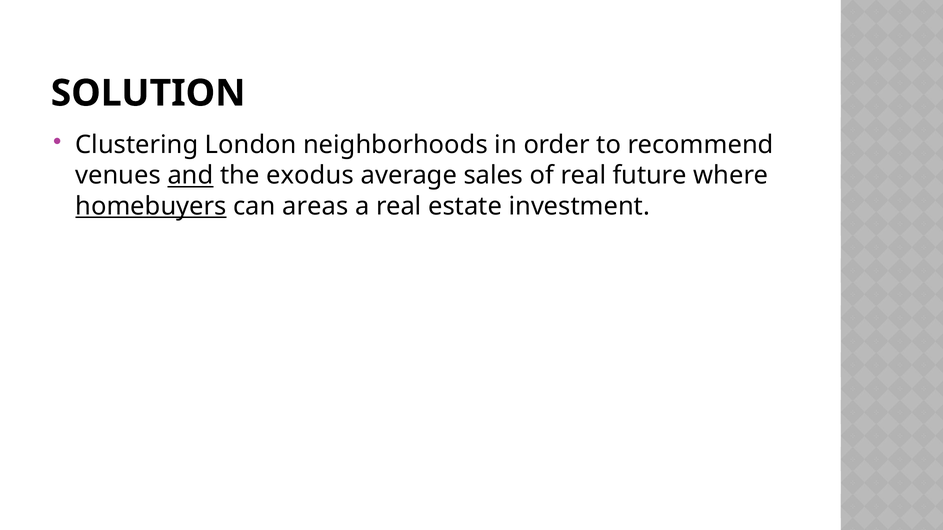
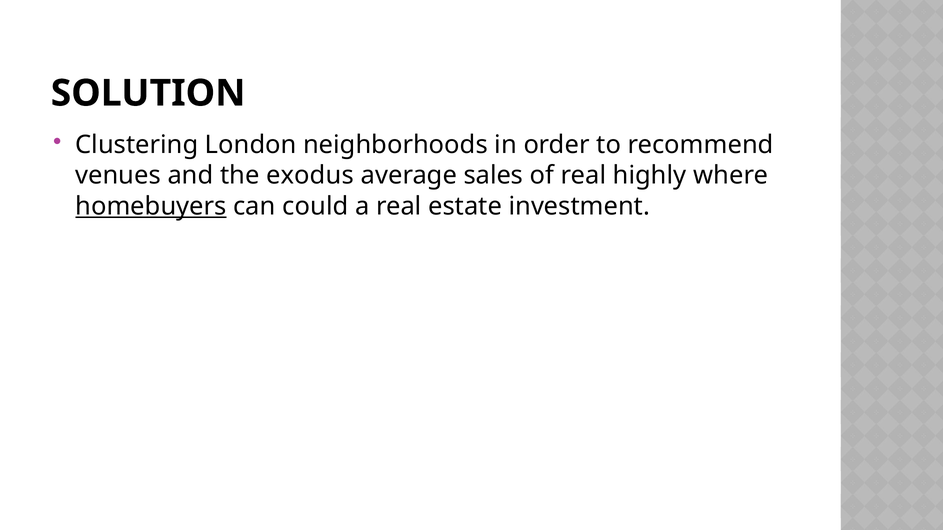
and underline: present -> none (190, 176)
future: future -> highly (650, 176)
areas: areas -> could (315, 206)
